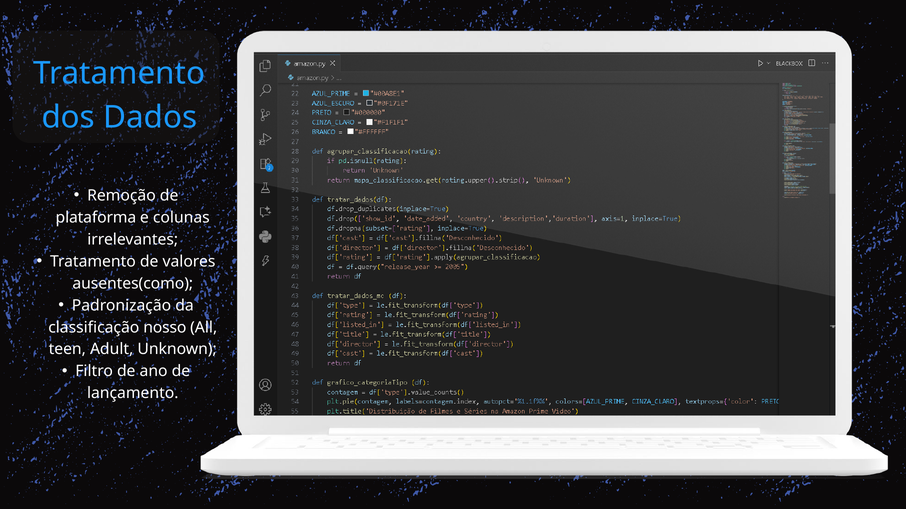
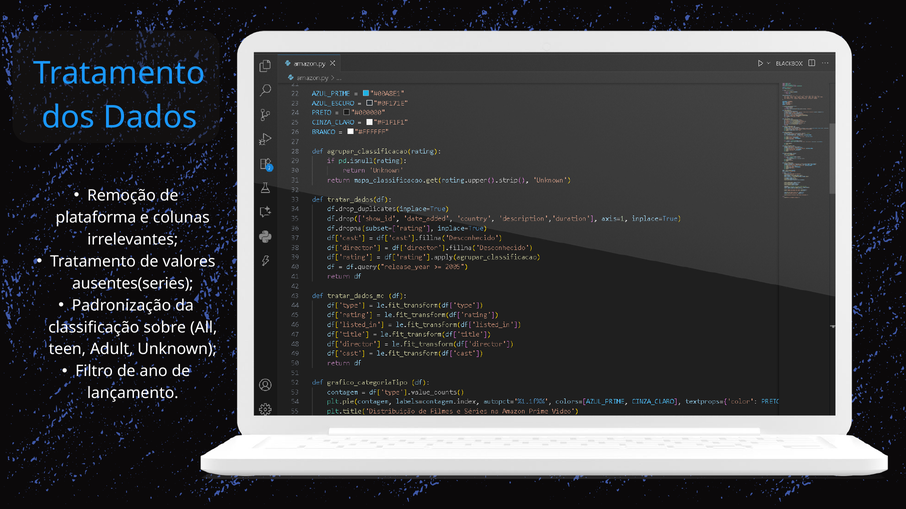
ausentes(como: ausentes(como -> ausentes(series (133, 284)
nosso: nosso -> sobre (165, 328)
